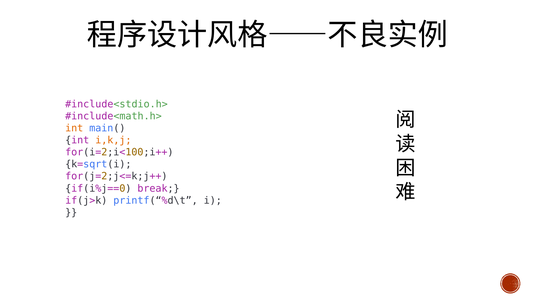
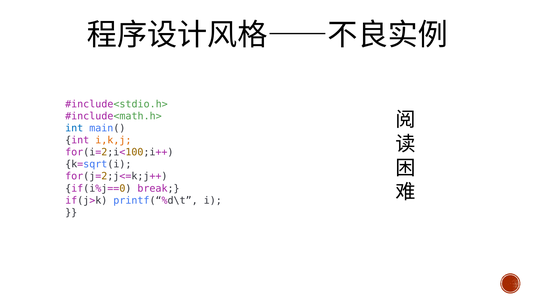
int colour: orange -> blue (74, 128)
